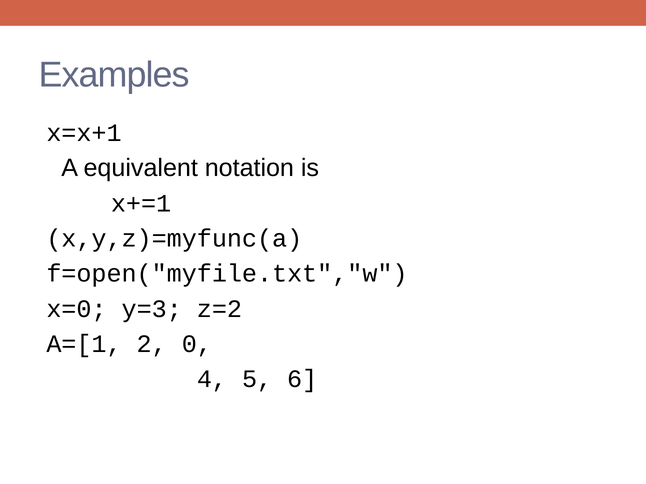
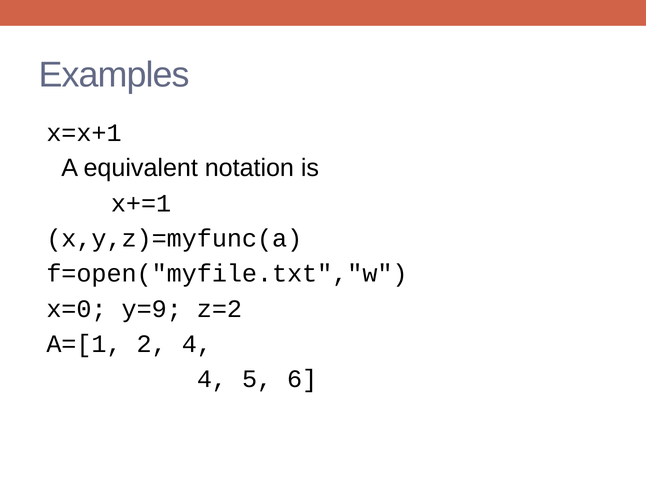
y=3: y=3 -> y=9 (152, 309)
2 0: 0 -> 4 (197, 344)
